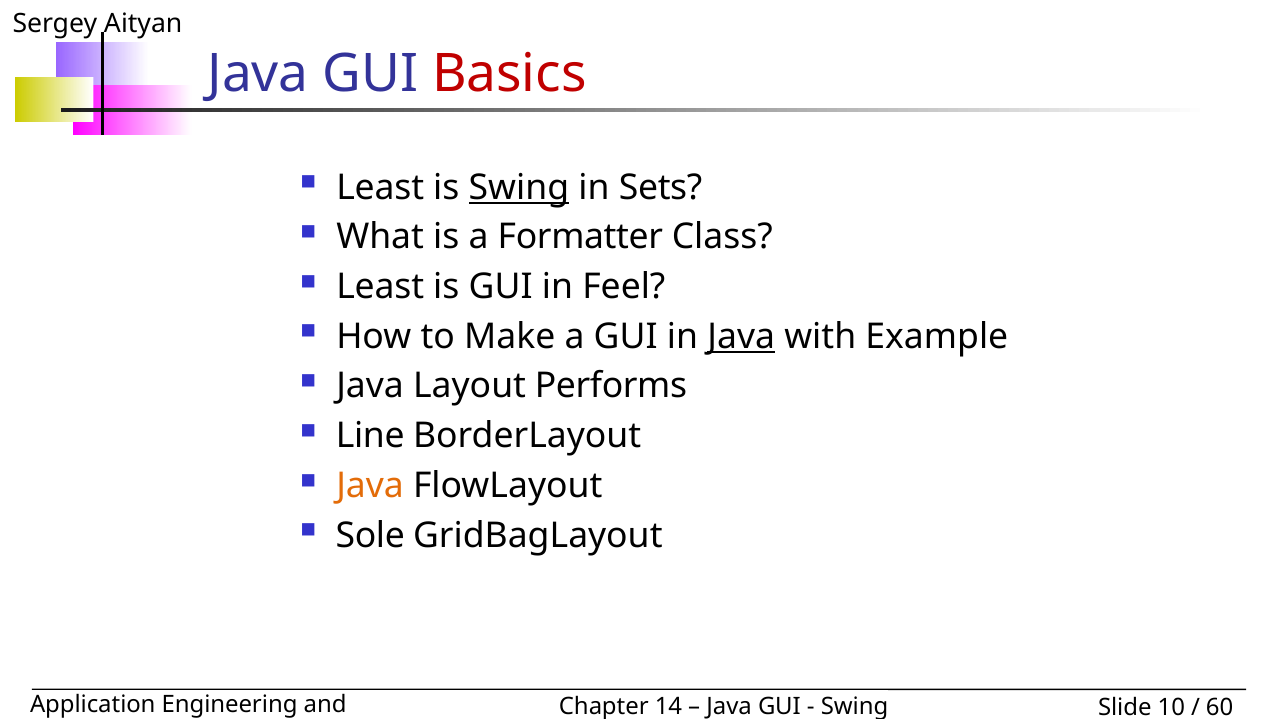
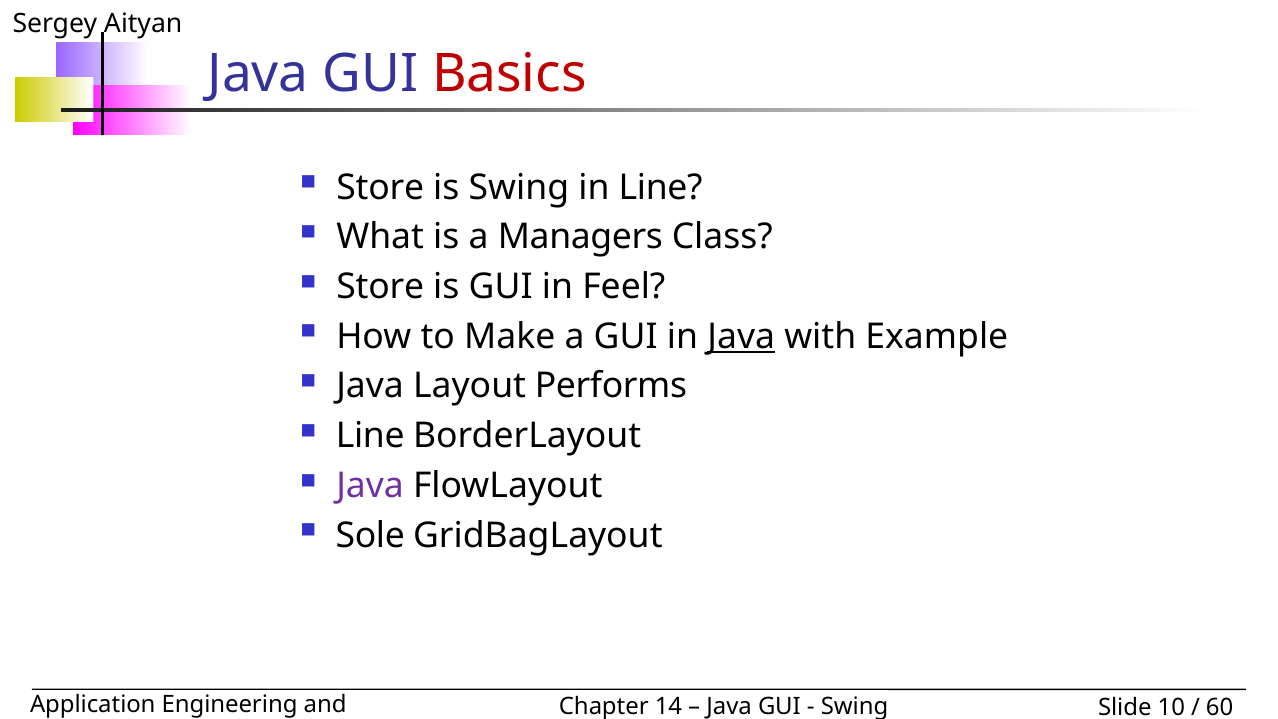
Least: Least -> Store (380, 187)
Swing underline: present -> none (519, 187)
in Sets: Sets -> Line (661, 187)
Formatter: Formatter -> Managers (580, 237)
Least: Least -> Store (380, 287)
Java colour: orange -> purple (370, 486)
